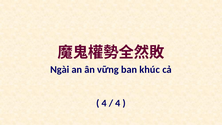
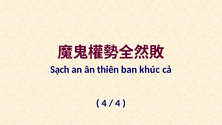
Ngài: Ngài -> Sạch (60, 69)
vững: vững -> thiên (108, 69)
